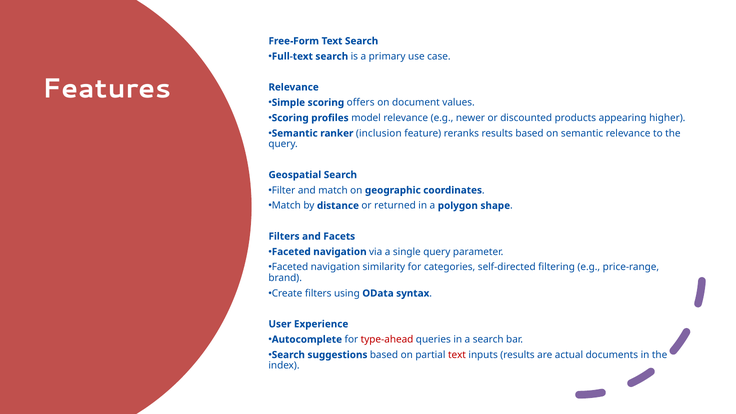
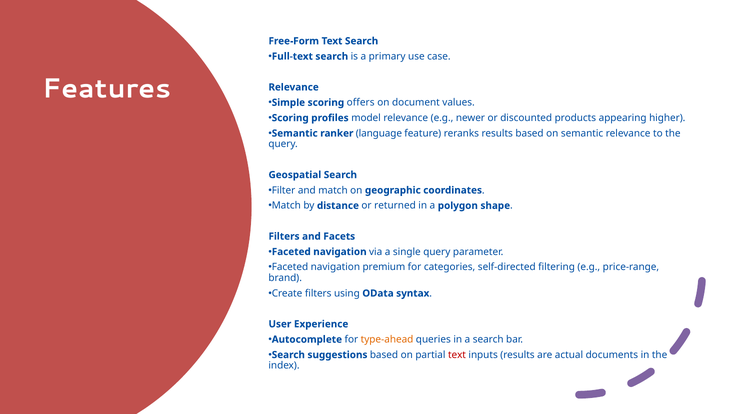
inclusion: inclusion -> language (379, 133)
similarity: similarity -> premium (384, 267)
type-ahead colour: red -> orange (387, 339)
